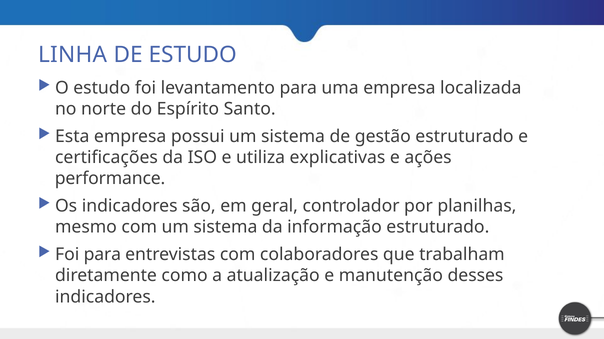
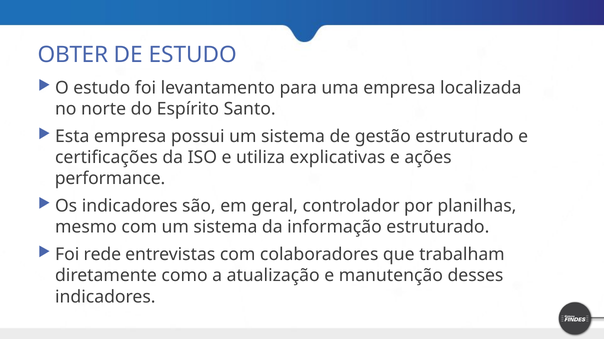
LINHA: LINHA -> OBTER (73, 55)
Foi para: para -> rede (102, 255)
